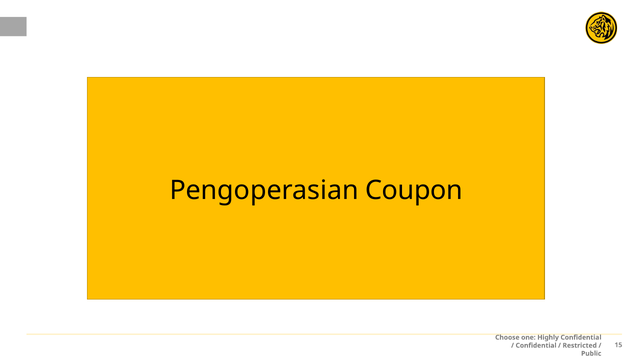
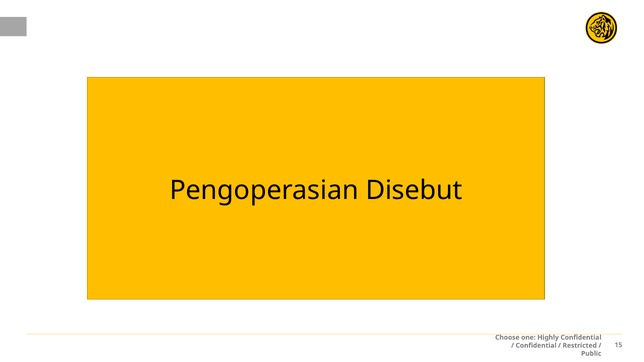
Coupon: Coupon -> Disebut (414, 190)
